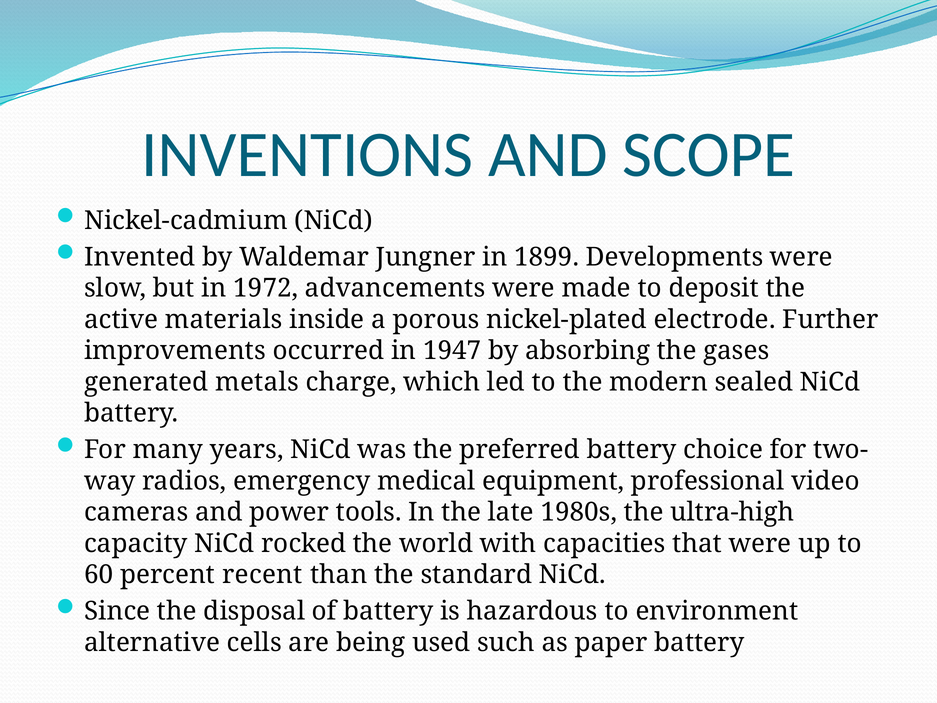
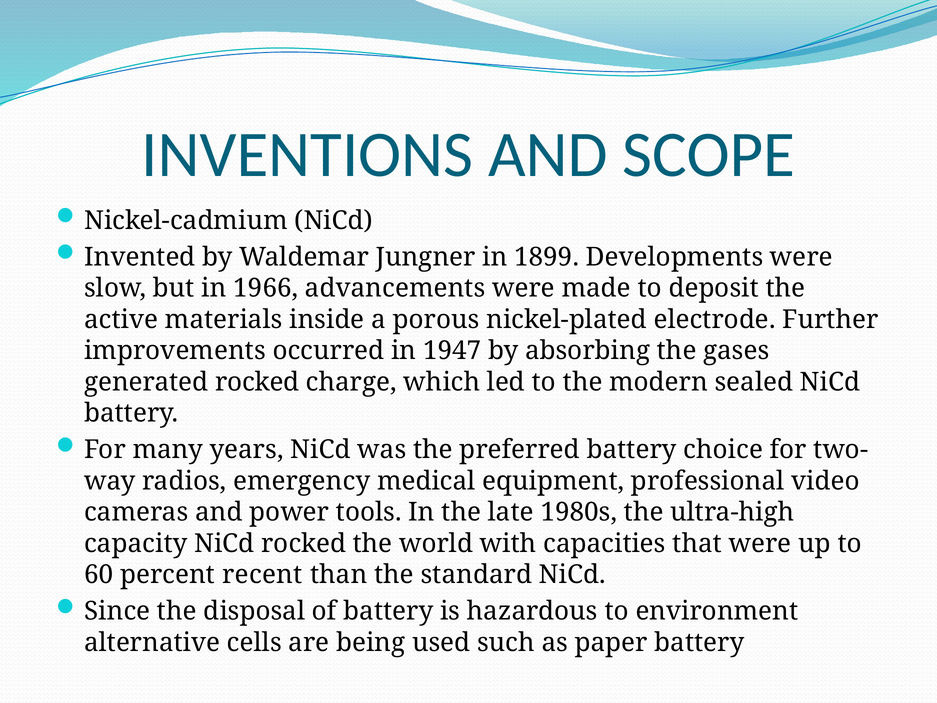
1972: 1972 -> 1966 (266, 288)
generated metals: metals -> rocked (257, 382)
